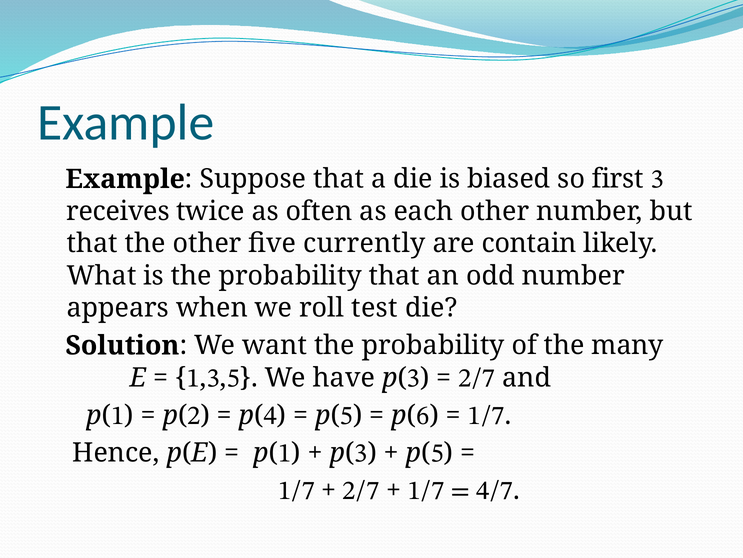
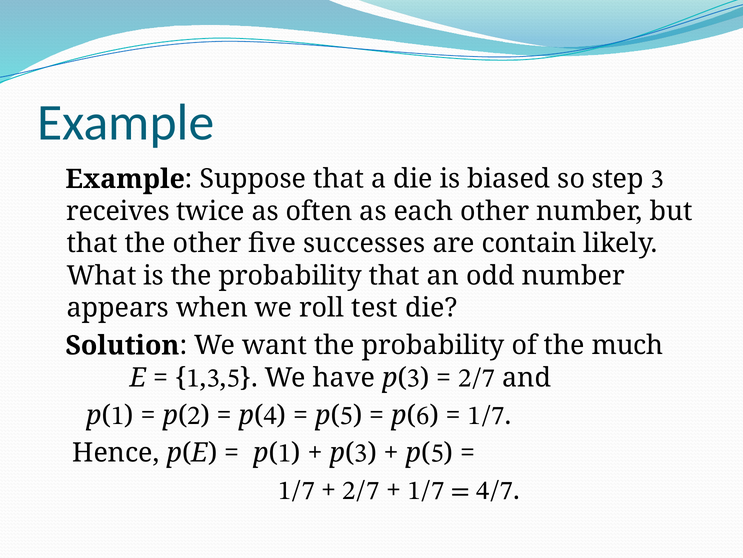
first: first -> step (618, 179)
currently: currently -> successes (364, 243)
many: many -> much (627, 345)
